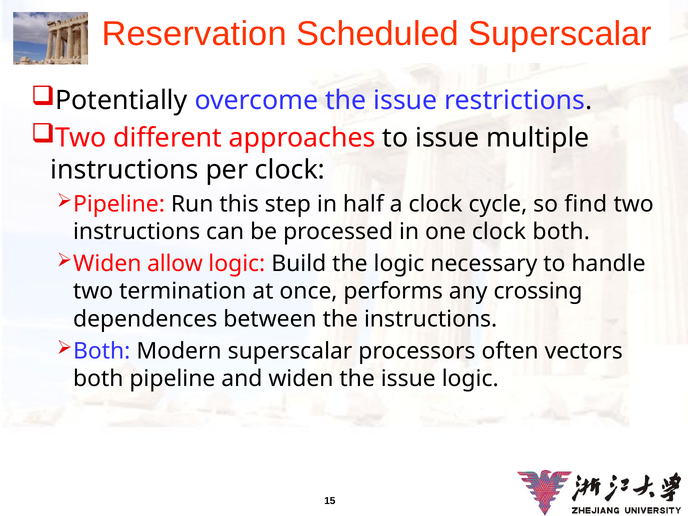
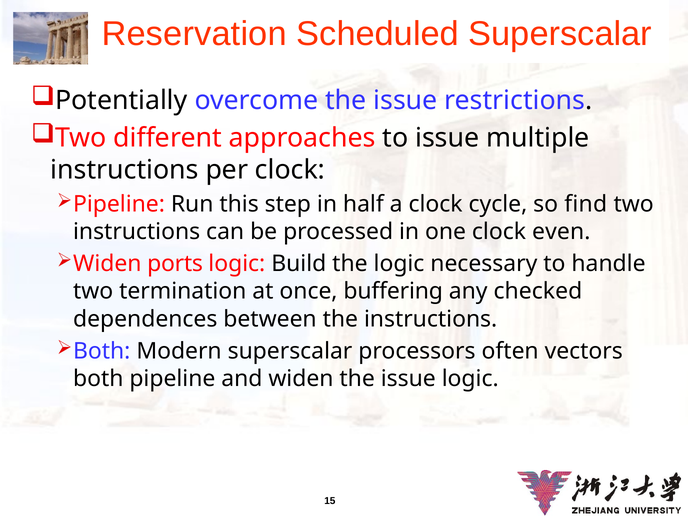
clock both: both -> even (561, 232)
allow: allow -> ports (175, 264)
performs: performs -> buffering (393, 291)
crossing: crossing -> checked (538, 291)
